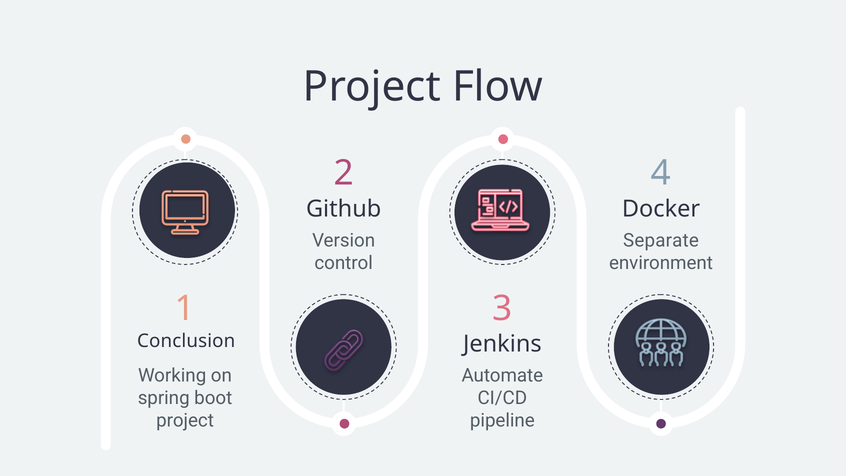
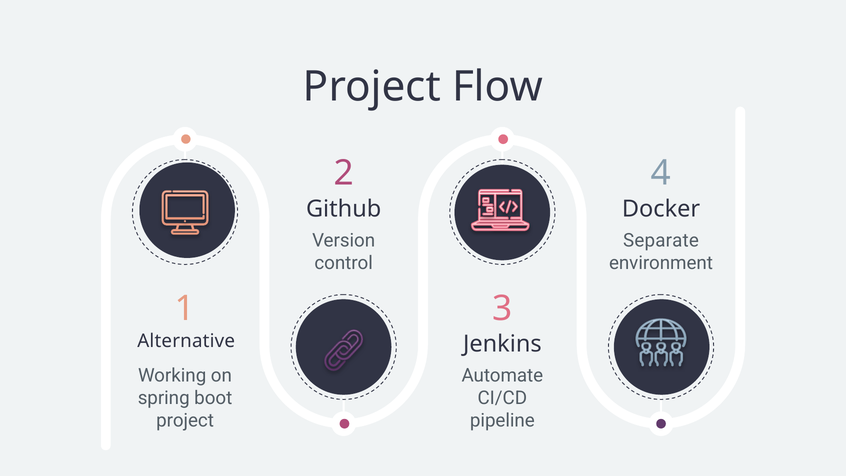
Conclusion: Conclusion -> Alternative (186, 341)
